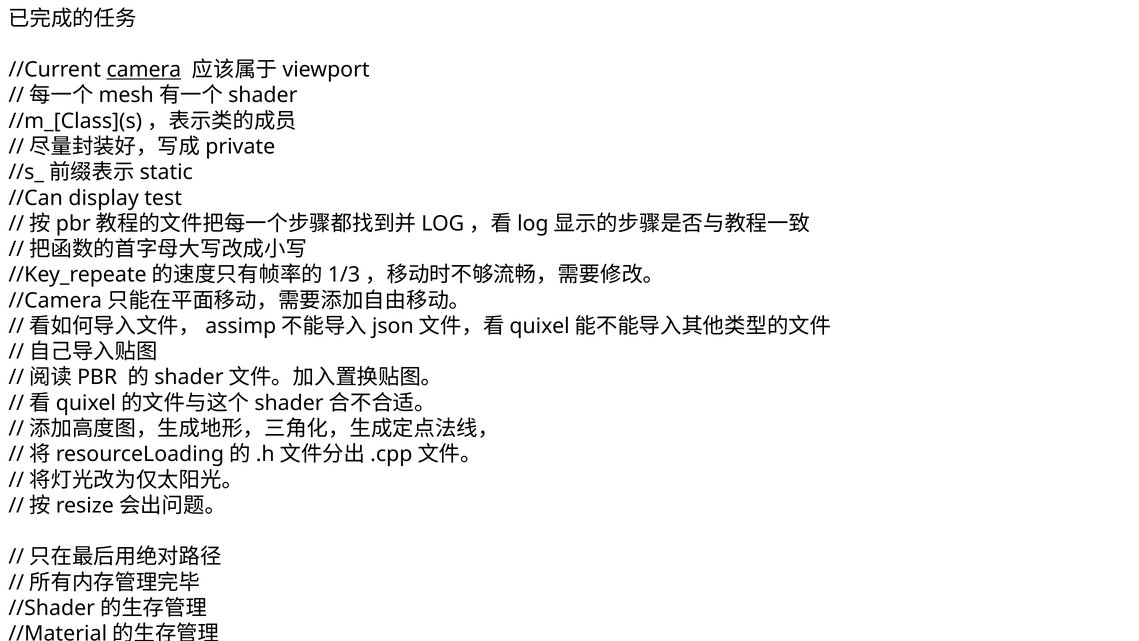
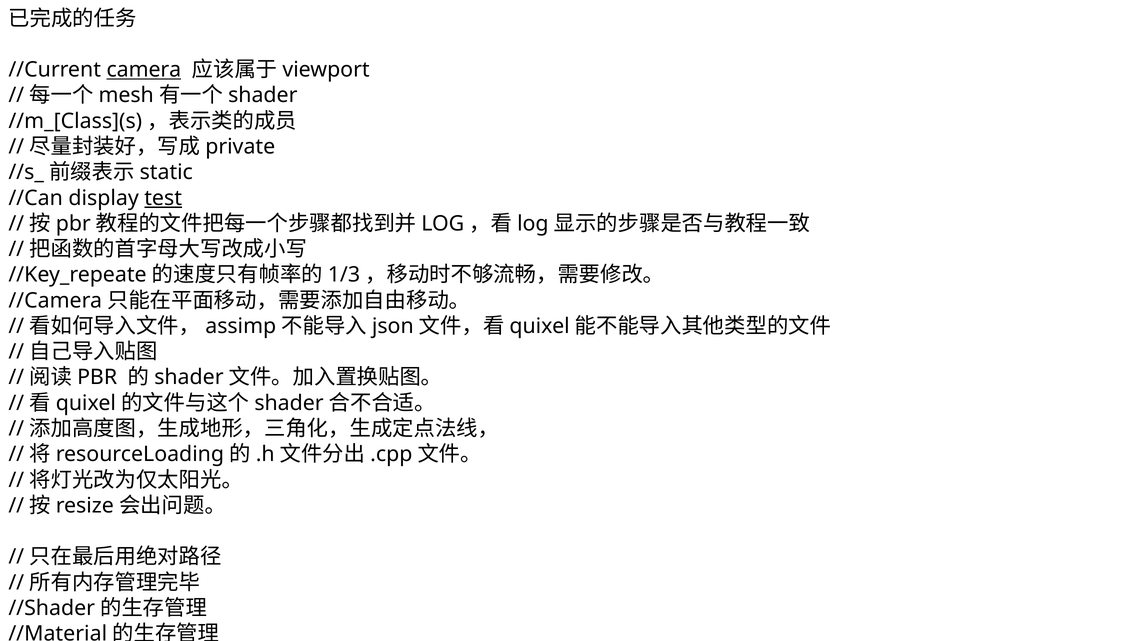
test underline: none -> present (163, 198)
